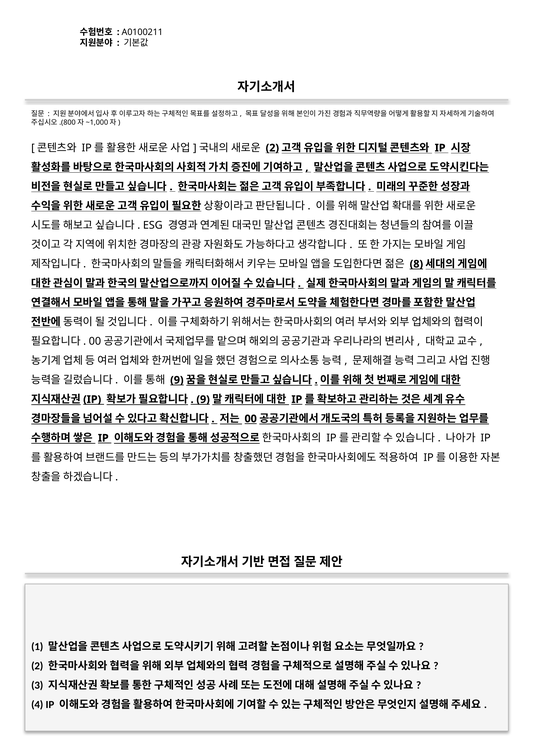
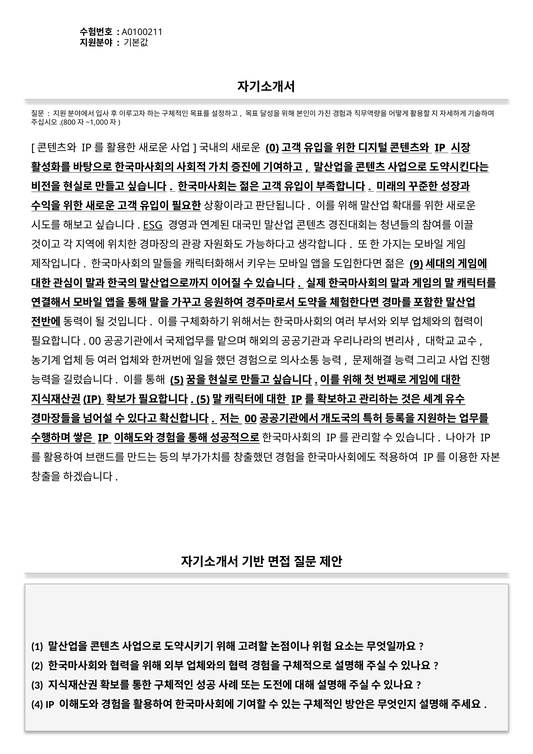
2: 2 -> 0 (272, 148)
ESG underline: none -> present (153, 225)
8: 8 -> 9 (416, 264)
9: 9 -> 5 (177, 380)
9: 9 -> 5 (203, 399)
